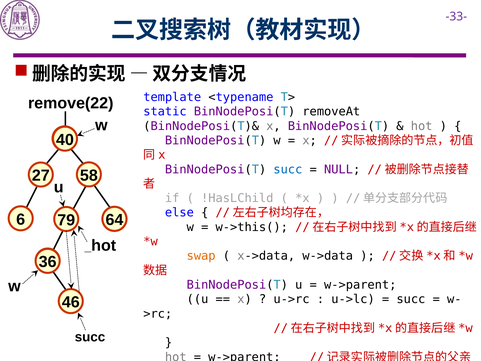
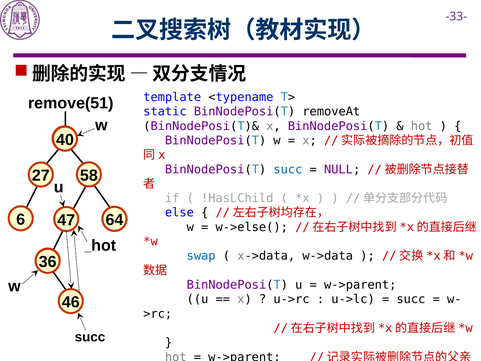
remove(22: remove(22 -> remove(51 (71, 103)
79: 79 -> 47 (66, 220)
w->this(: w->this( -> w->else( (252, 227)
swap colour: orange -> blue (201, 256)
